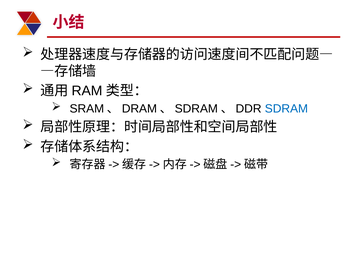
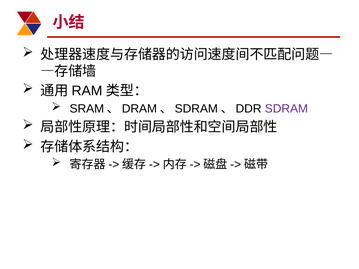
SDRAM colour: blue -> purple (286, 109)
